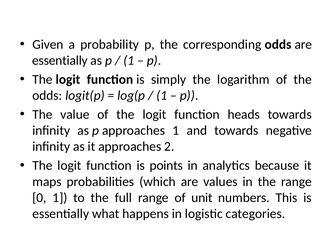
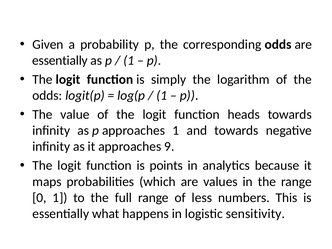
2: 2 -> 9 (169, 147)
unit: unit -> less (202, 198)
categories: categories -> sensitivity (255, 214)
